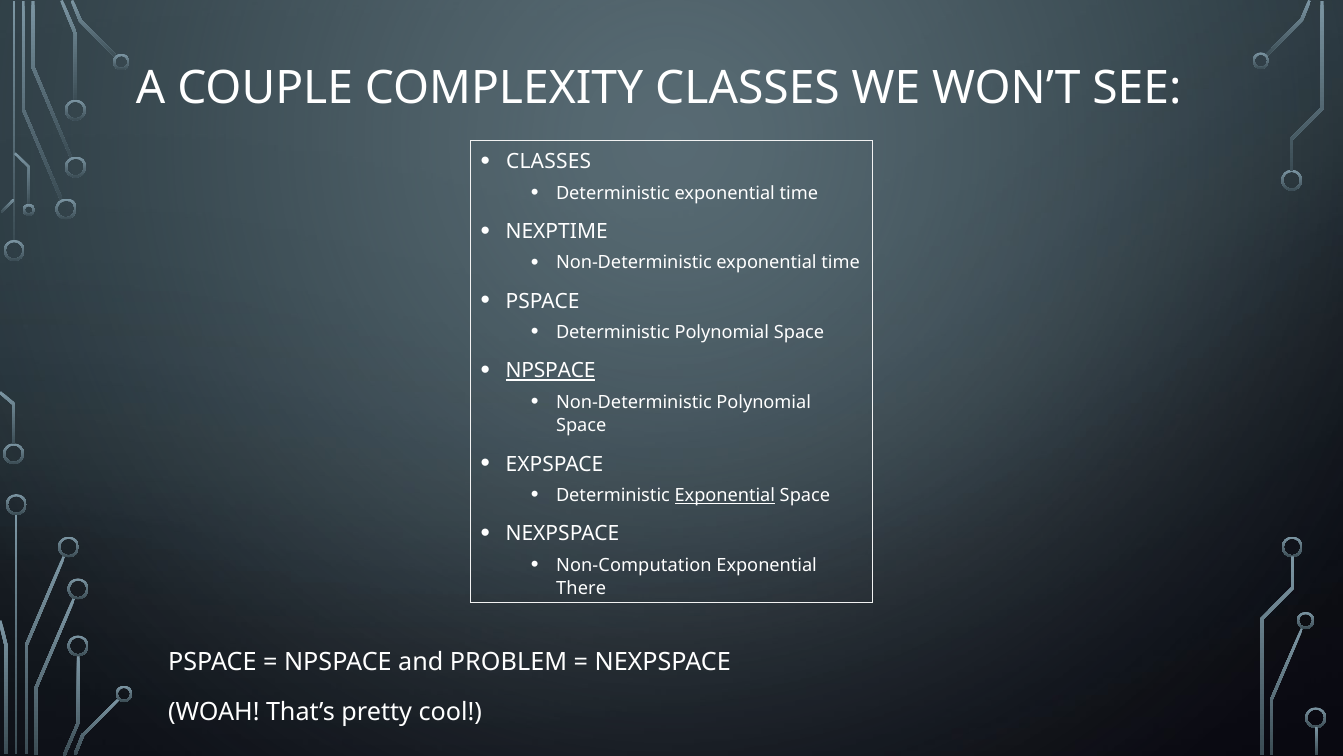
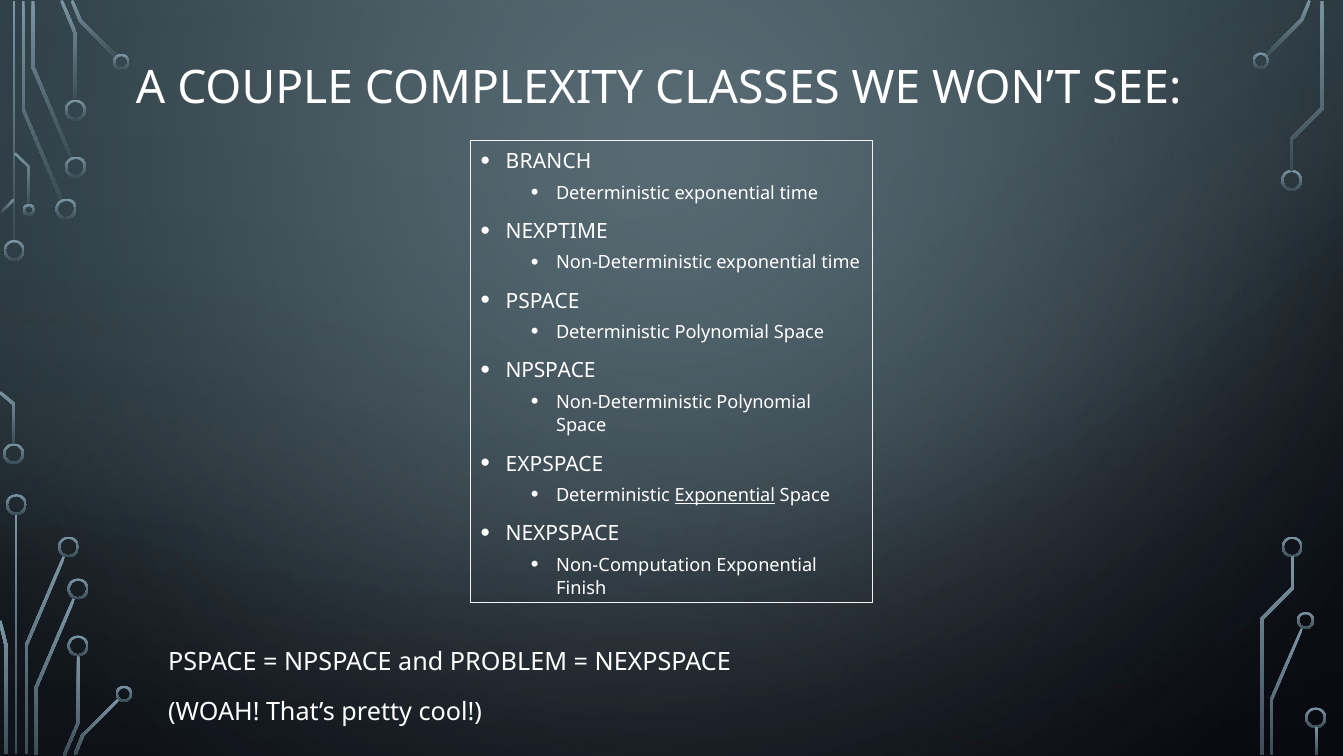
CLASSES: CLASSES -> BRANCH (549, 162)
NPSPACE underline: present -> none (551, 371)
There: There -> Finish (581, 588)
